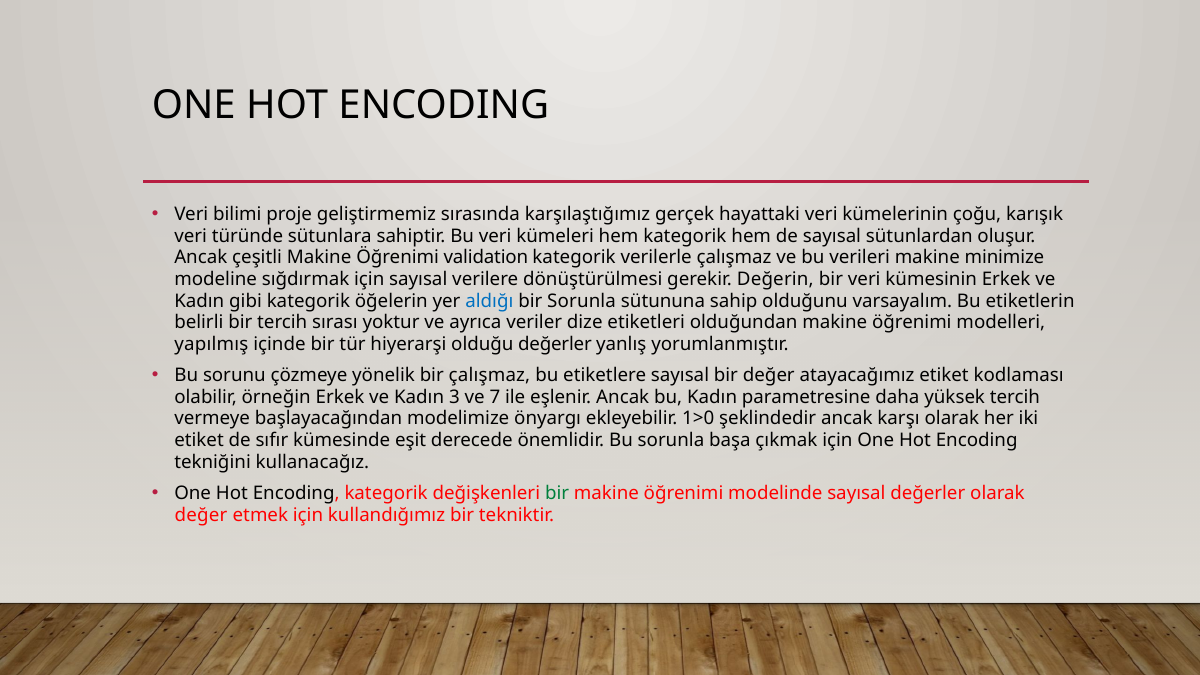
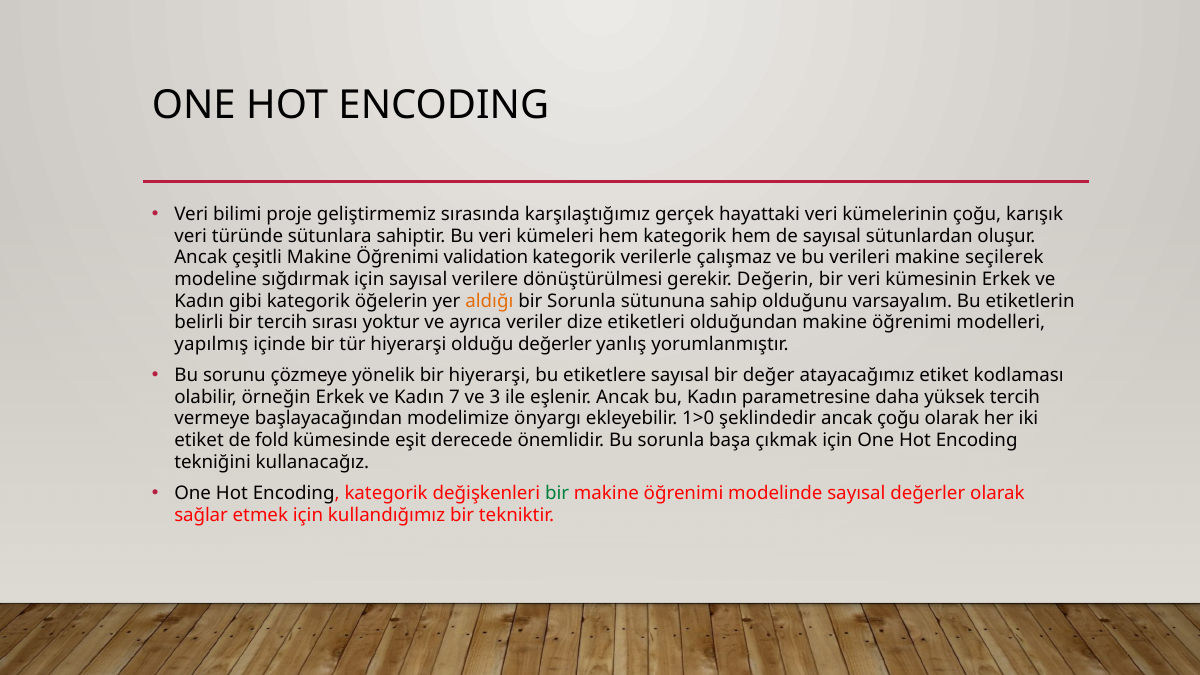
minimize: minimize -> seçilerek (1004, 258)
aldığı colour: blue -> orange (489, 301)
bir çalışmaz: çalışmaz -> hiyerarşi (490, 376)
3: 3 -> 7 (454, 397)
7: 7 -> 3 (495, 397)
ancak karşı: karşı -> çoğu (899, 419)
sıfır: sıfır -> fold (272, 440)
değer: değer -> sağlar (201, 515)
